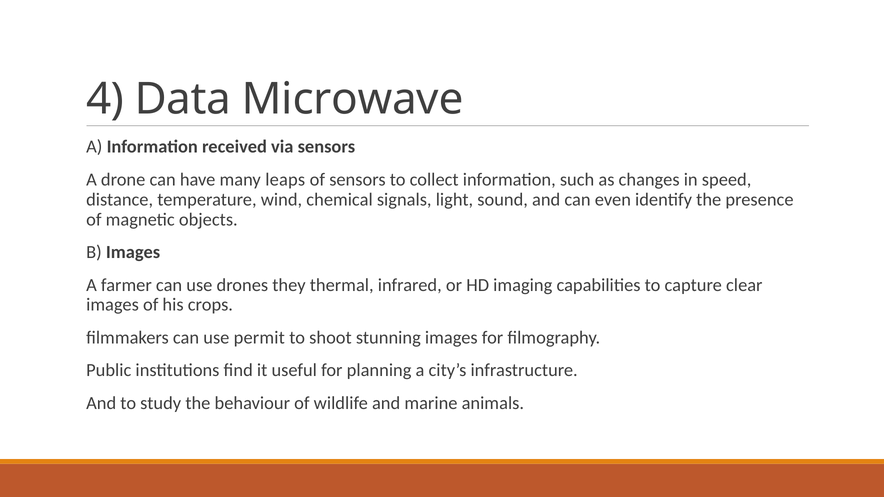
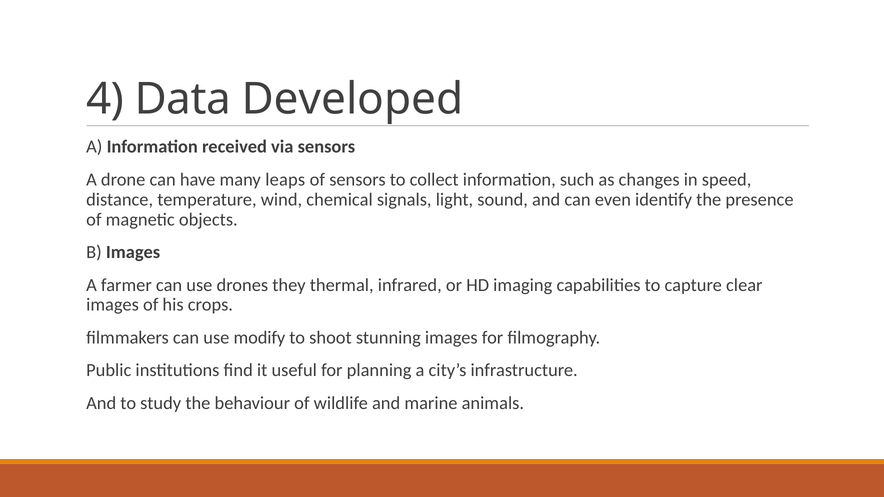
Microwave: Microwave -> Developed (352, 99)
permit: permit -> modify (259, 338)
